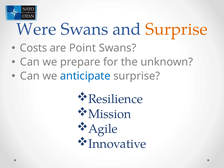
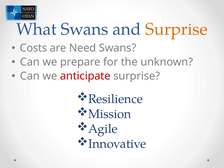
Were: Were -> What (36, 29)
Point: Point -> Need (83, 48)
anticipate colour: blue -> red (85, 76)
